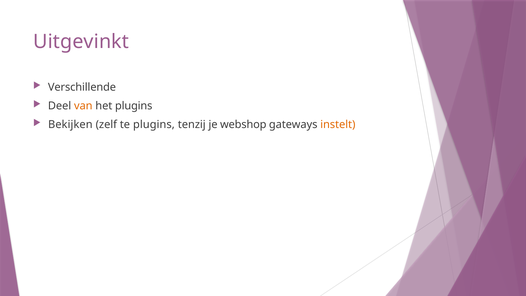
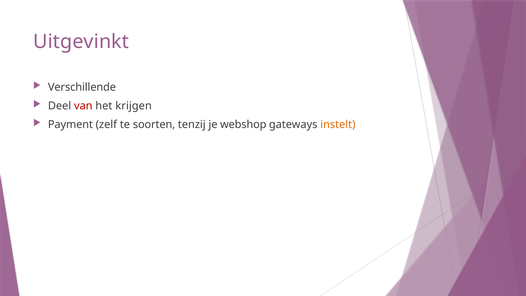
van colour: orange -> red (83, 106)
het plugins: plugins -> krijgen (134, 106)
Bekijken: Bekijken -> Payment (70, 125)
te plugins: plugins -> soorten (154, 125)
